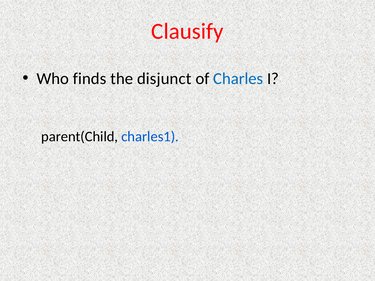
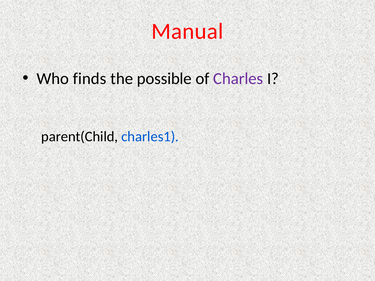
Clausify: Clausify -> Manual (187, 31)
disjunct: disjunct -> possible (164, 79)
Charles colour: blue -> purple (238, 79)
